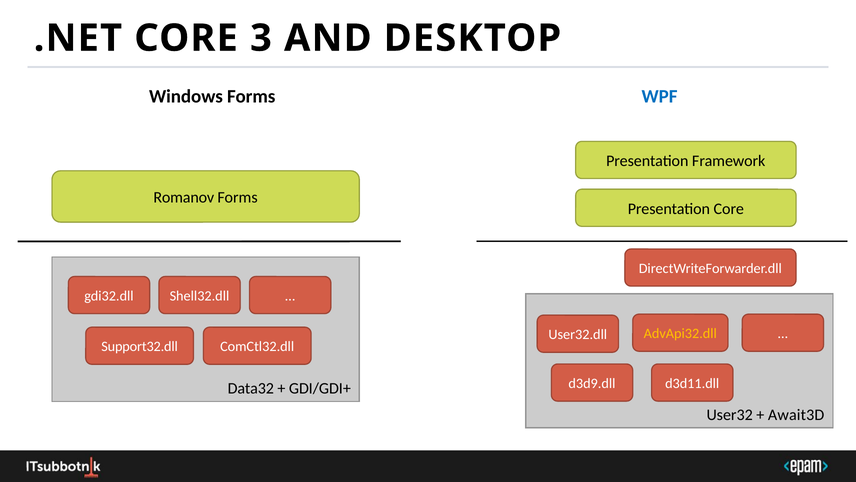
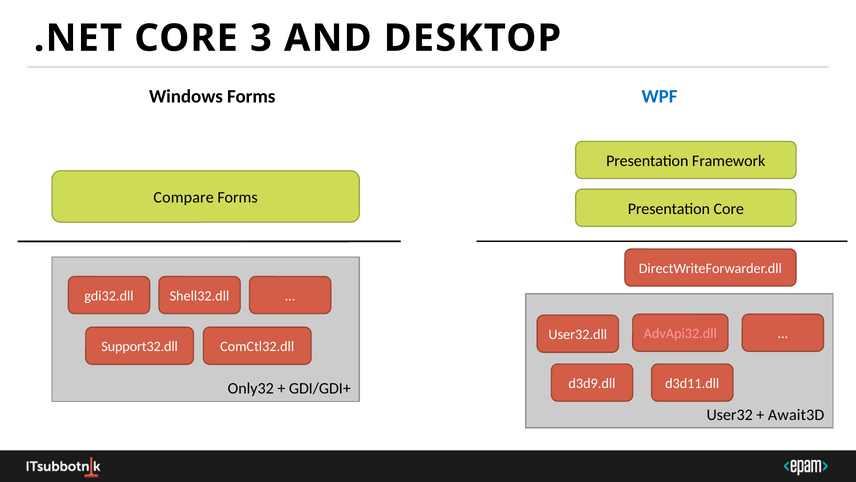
Romanov: Romanov -> Compare (184, 197)
AdvApi32.dll colour: yellow -> pink (680, 333)
Data32: Data32 -> Only32 (251, 388)
